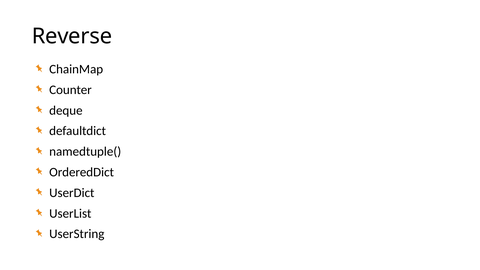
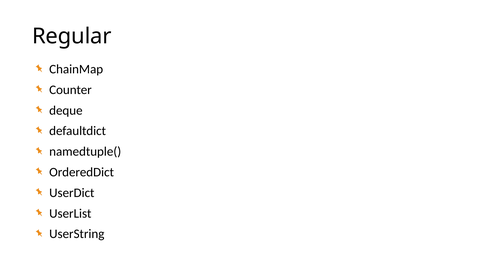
Reverse: Reverse -> Regular (72, 36)
